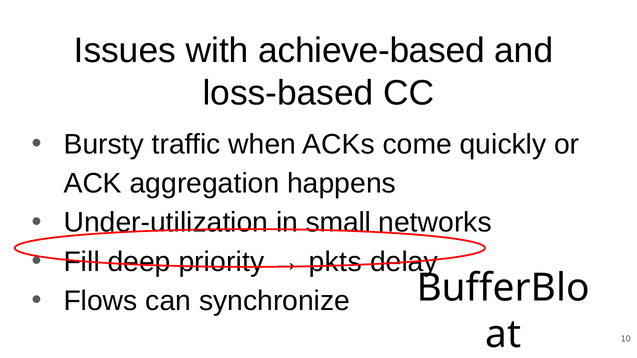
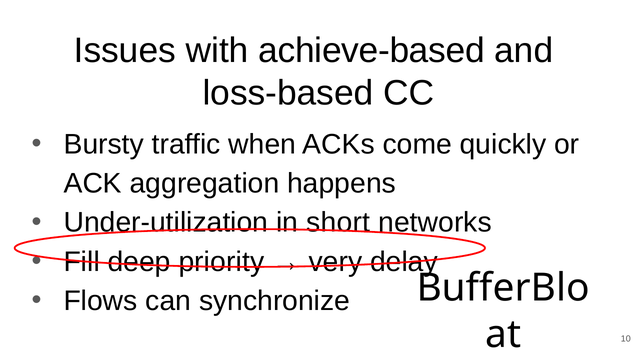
small: small -> short (338, 223)
pkts: pkts -> very (335, 262)
